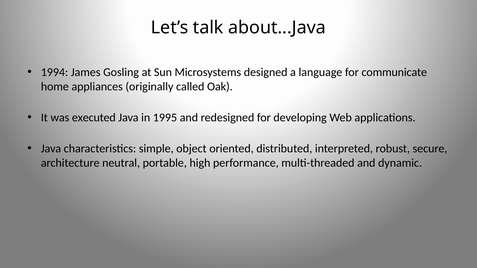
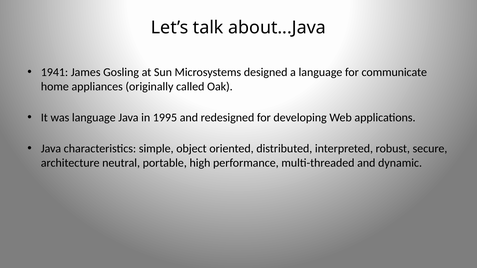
1994: 1994 -> 1941 (55, 72)
was executed: executed -> language (94, 118)
